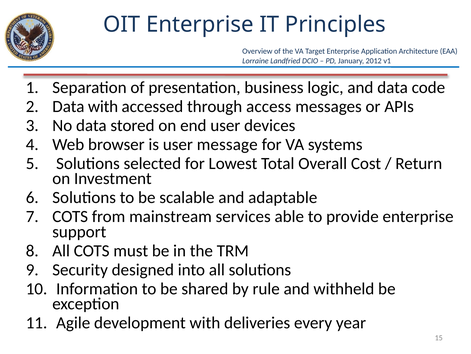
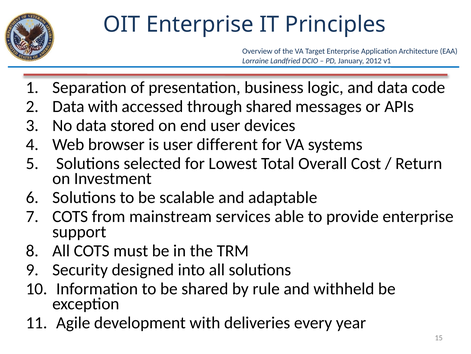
through access: access -> shared (269, 106)
message: message -> different (227, 144)
